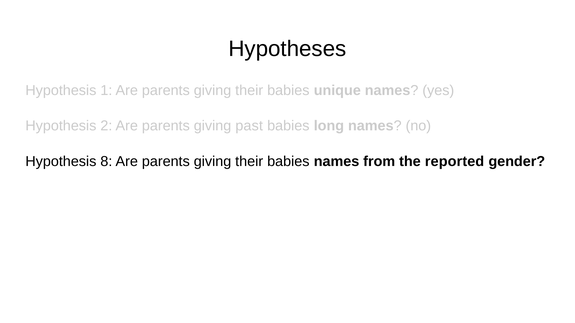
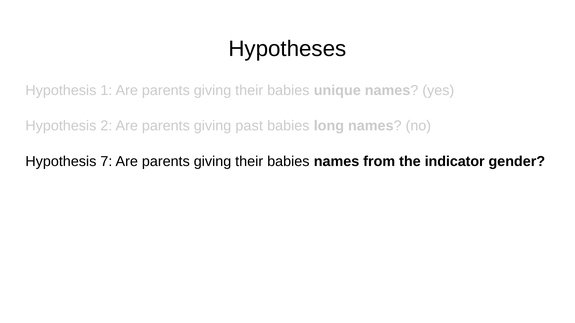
8: 8 -> 7 (106, 162)
reported: reported -> indicator (455, 162)
